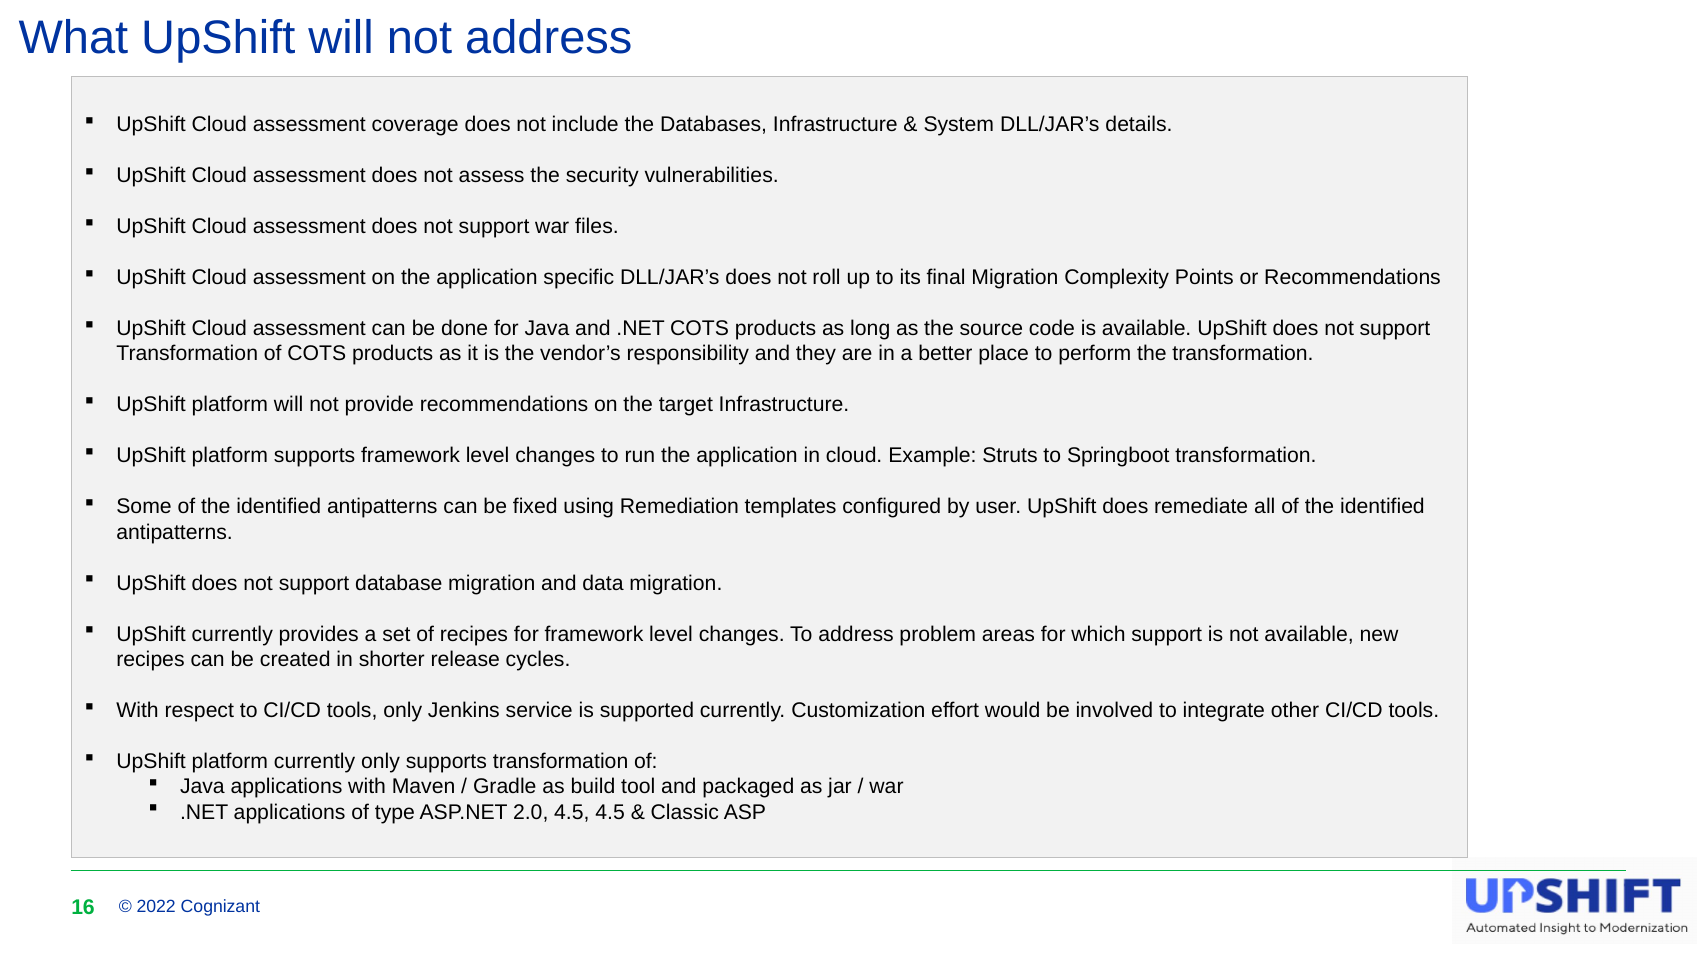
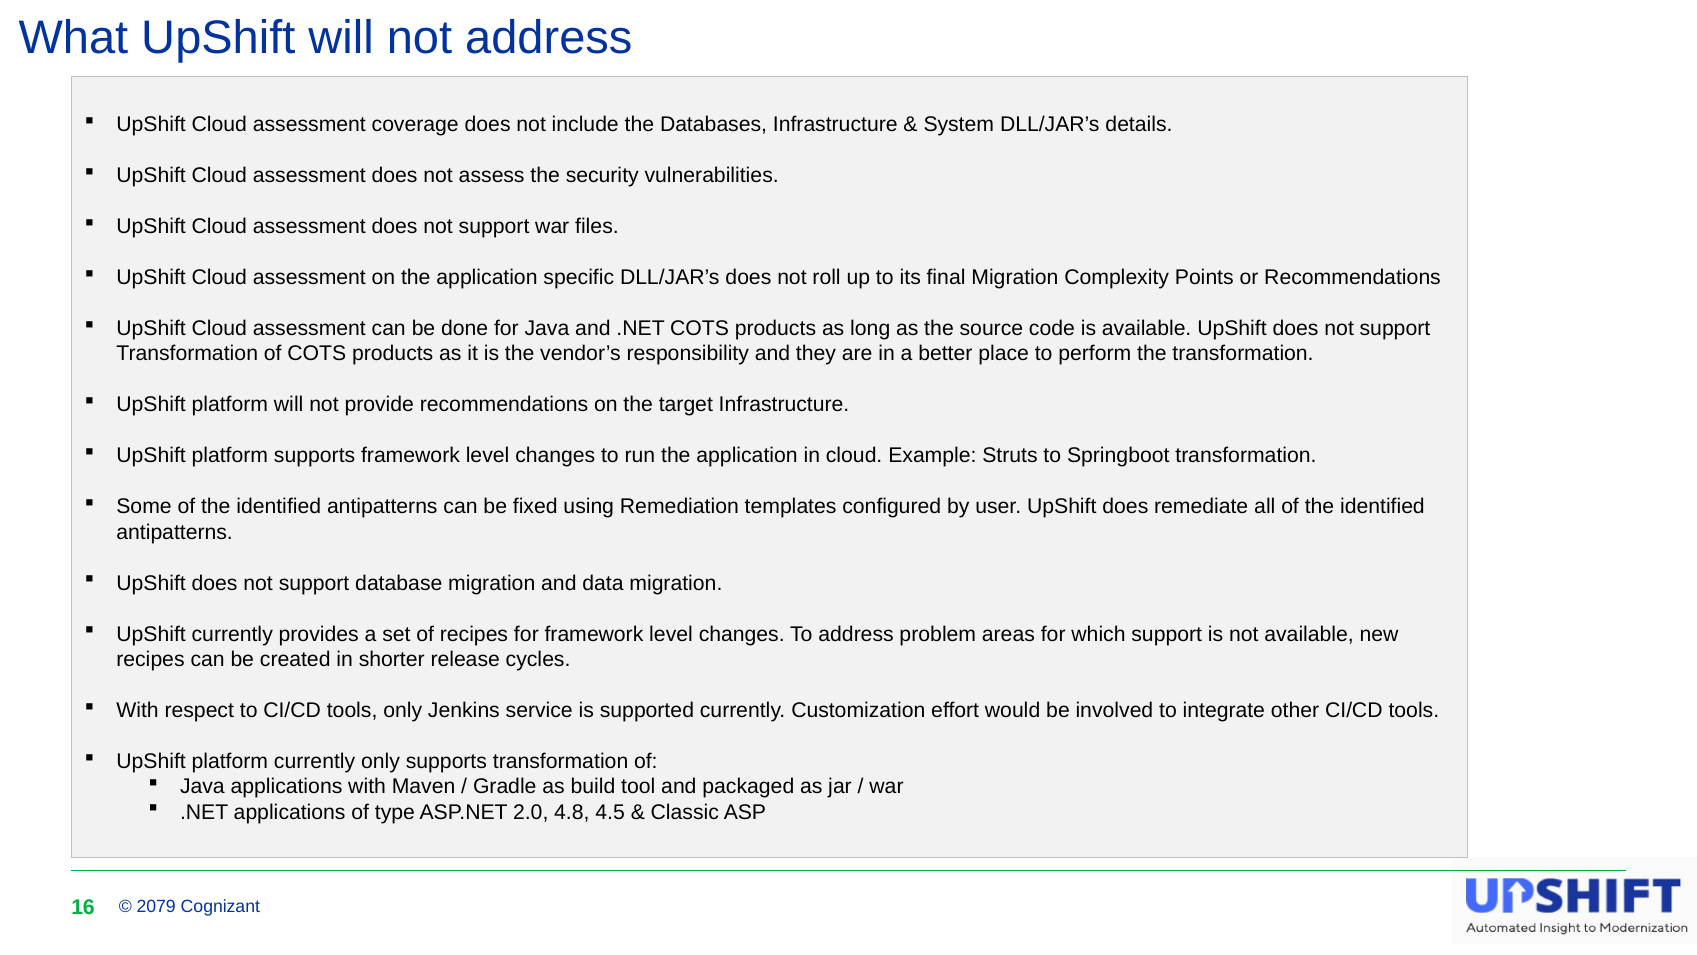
2.0 4.5: 4.5 -> 4.8 (572, 812)
2022: 2022 -> 2079 (156, 907)
